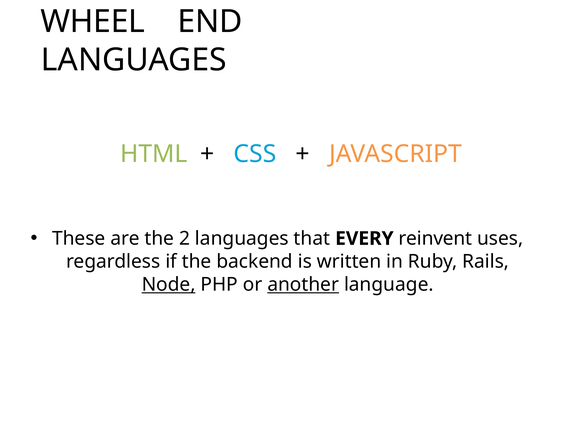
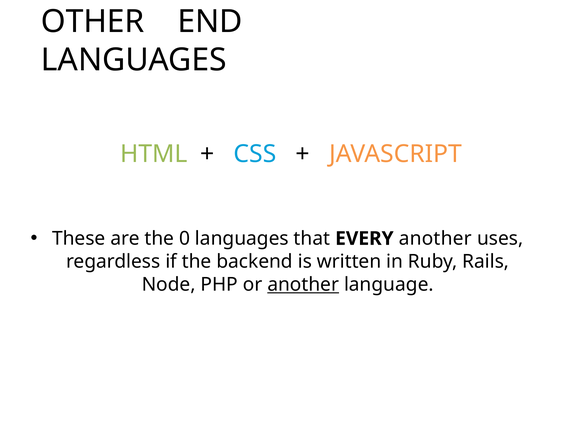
WHEEL: WHEEL -> OTHER (93, 22)
2: 2 -> 0 (185, 239)
EVERY reinvent: reinvent -> another (435, 239)
Node underline: present -> none (169, 285)
